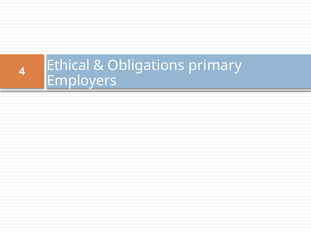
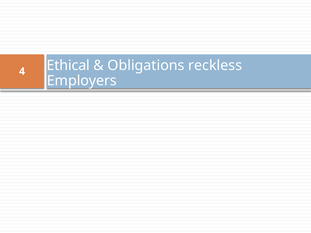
primary: primary -> reckless (215, 65)
